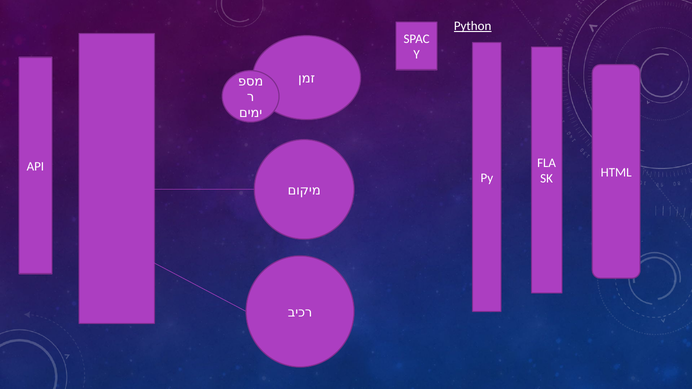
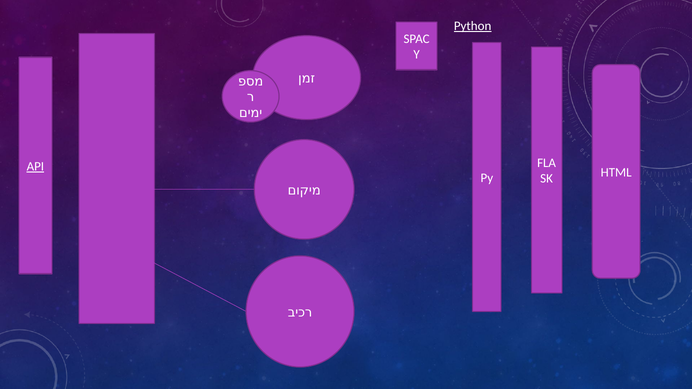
API underline: none -> present (35, 166)
